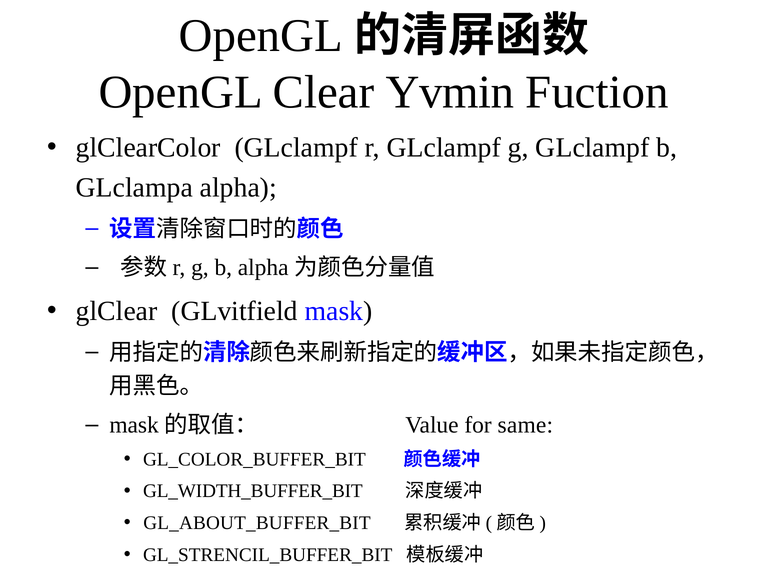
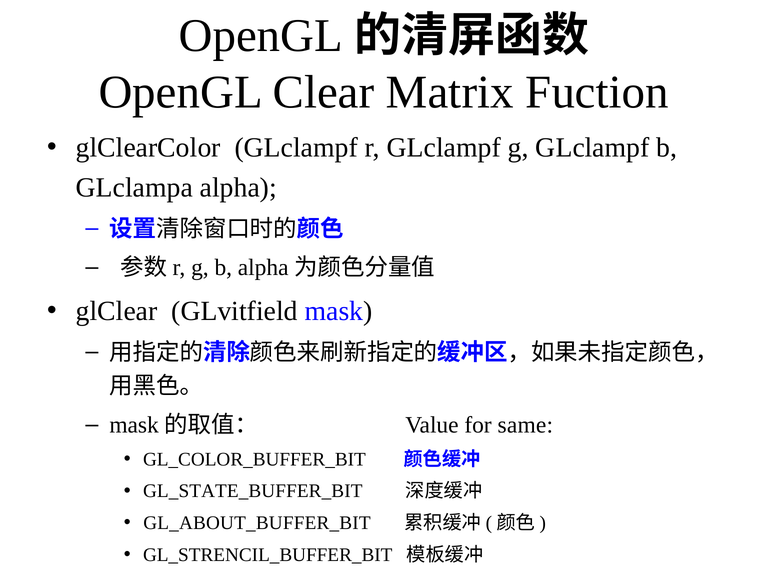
Yvmin: Yvmin -> Matrix (450, 92)
GL_WIDTH_BUFFER_BIT: GL_WIDTH_BUFFER_BIT -> GL_STATE_BUFFER_BIT (253, 491)
